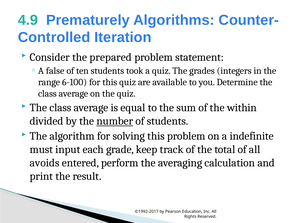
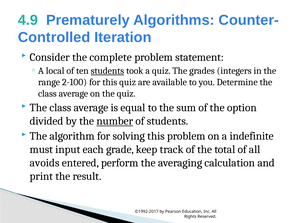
prepared: prepared -> complete (111, 57)
false: false -> local (55, 71)
students underline: none -> present (107, 71)
6-100: 6-100 -> 2-100 (75, 82)
within: within -> option (242, 108)
